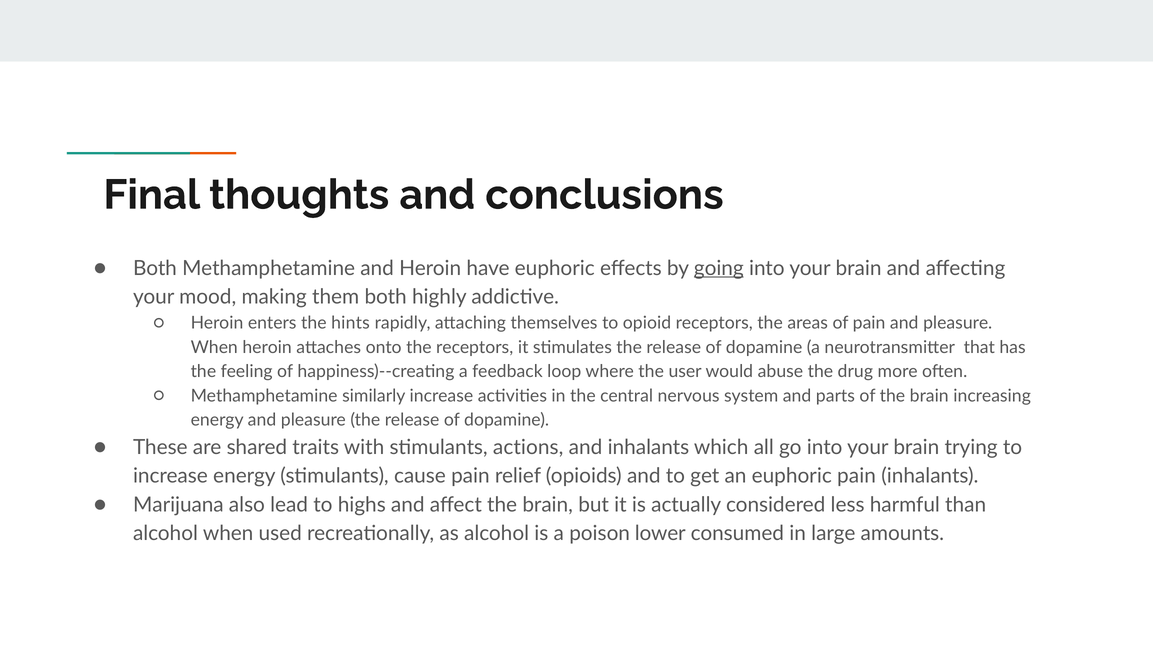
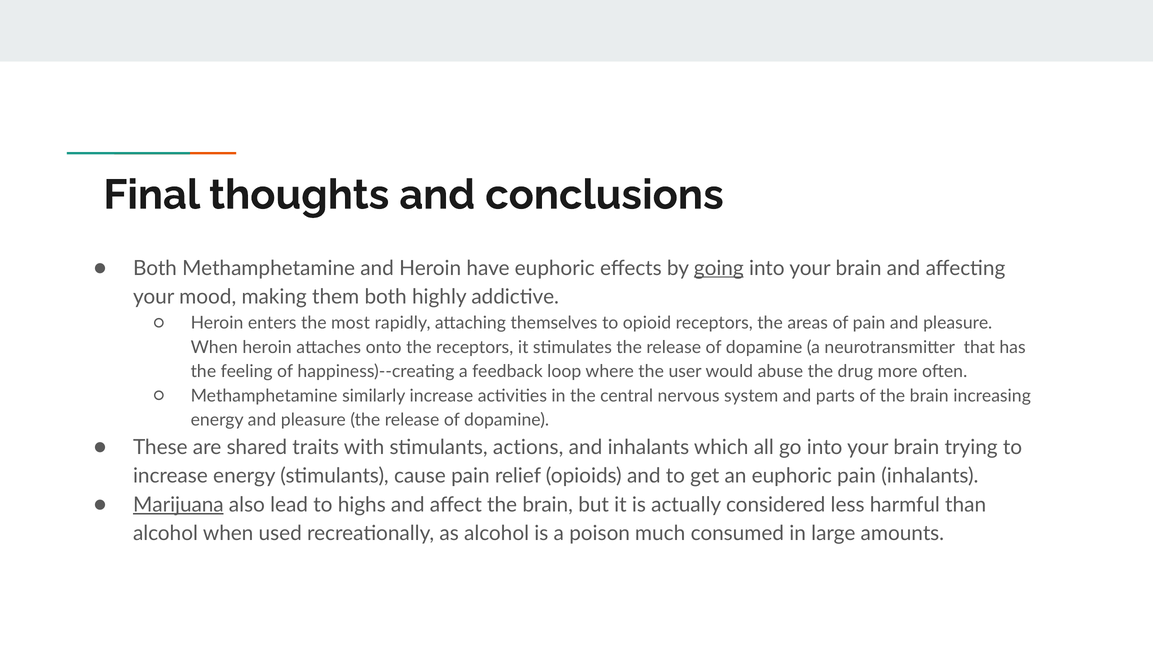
hints: hints -> most (351, 323)
Marijuana underline: none -> present (178, 504)
lower: lower -> much (660, 533)
